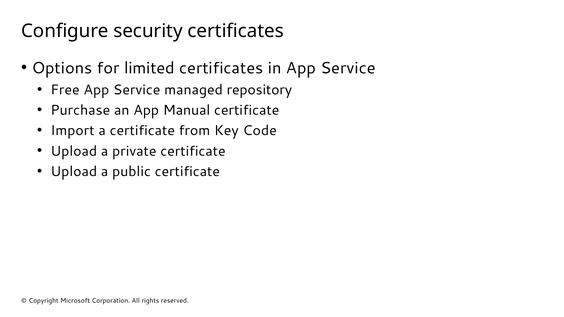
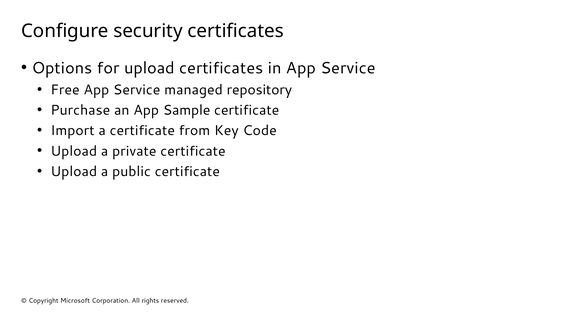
for limited: limited -> upload (149, 68)
Manual: Manual -> Sample (187, 110)
